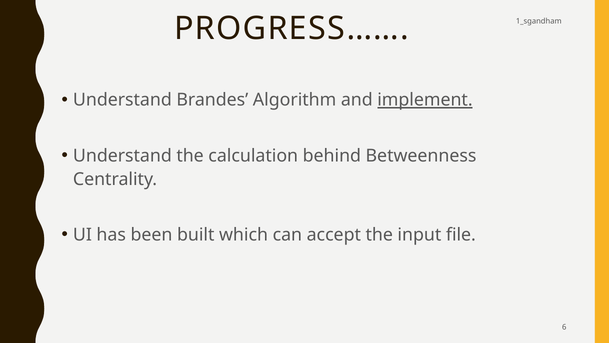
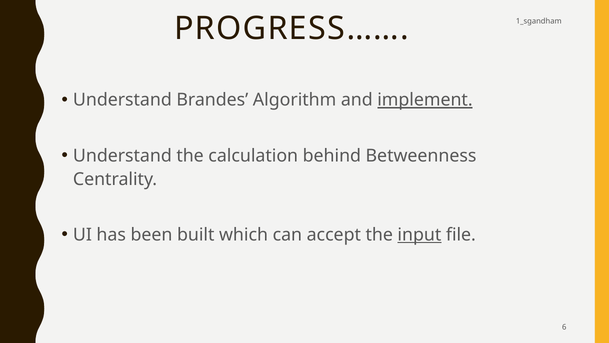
input underline: none -> present (419, 235)
